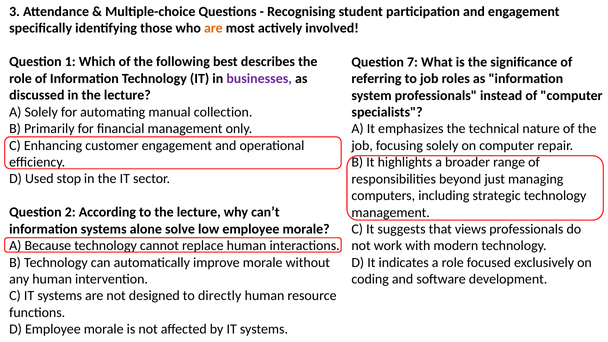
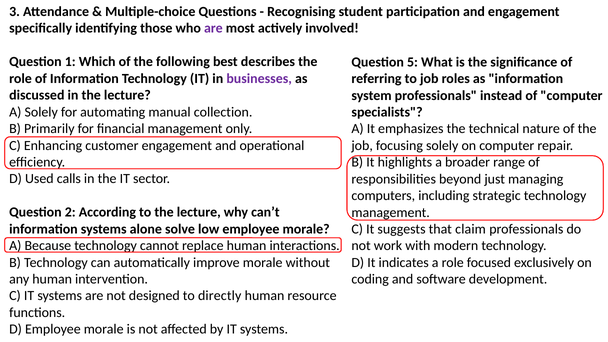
are colour: orange -> purple (213, 28)
7: 7 -> 5 (412, 62)
stop: stop -> calls (69, 179)
views: views -> claim (471, 229)
